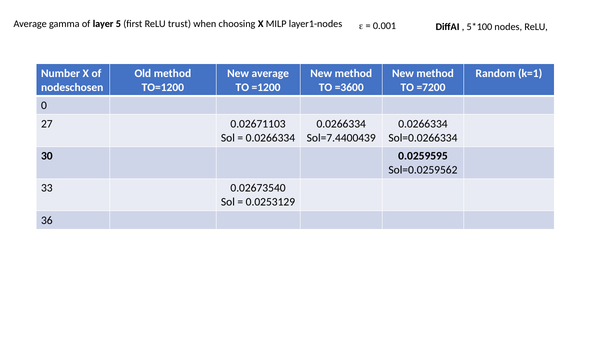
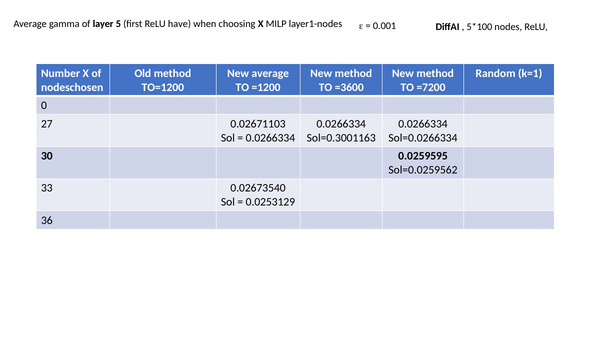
trust: trust -> have (179, 24)
Sol=7.4400439: Sol=7.4400439 -> Sol=0.3001163 (341, 138)
